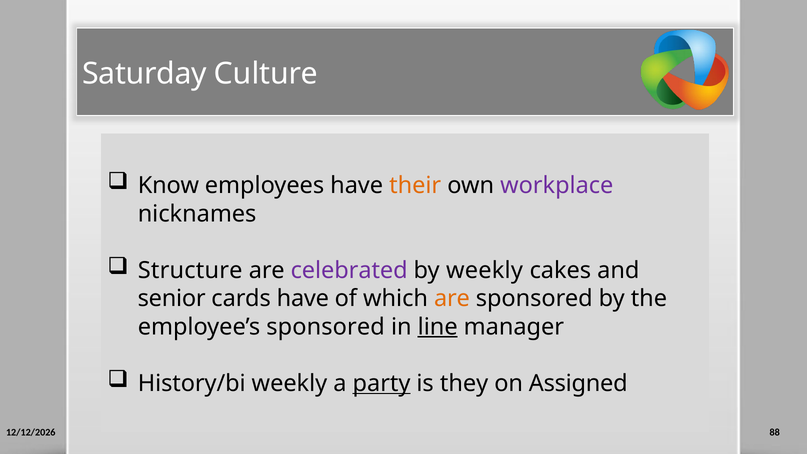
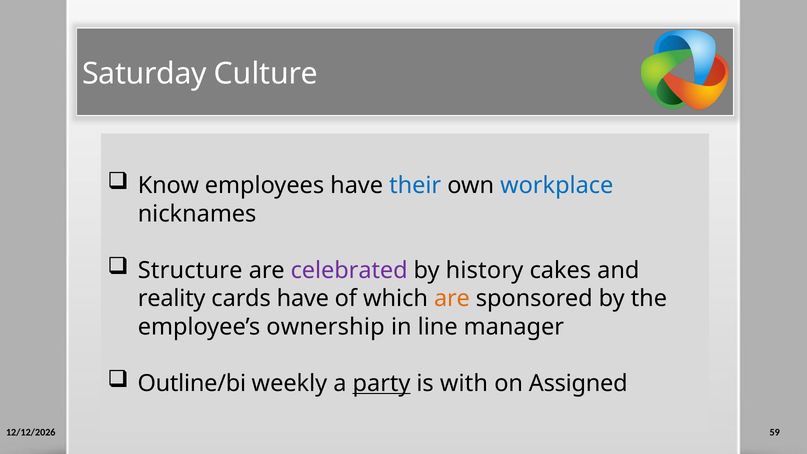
their colour: orange -> blue (415, 185)
workplace colour: purple -> blue (557, 185)
by weekly: weekly -> history (484, 270)
senior: senior -> reality (172, 298)
employee’s sponsored: sponsored -> ownership (326, 327)
line underline: present -> none (438, 327)
History/bi: History/bi -> Outline/bi (192, 383)
they: they -> with (464, 383)
88: 88 -> 59 (775, 432)
